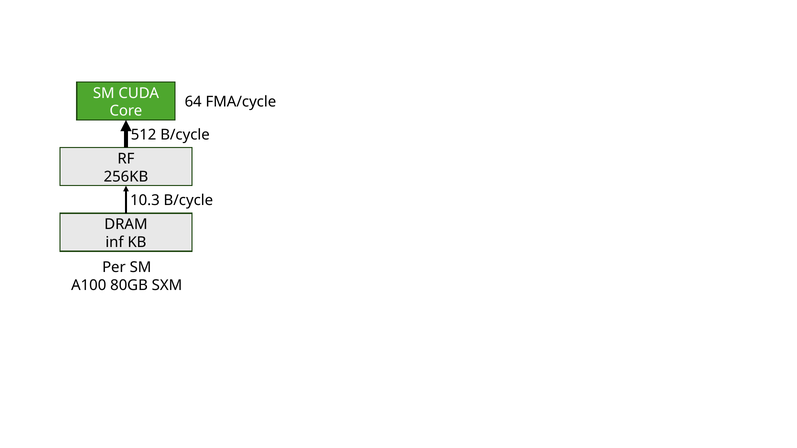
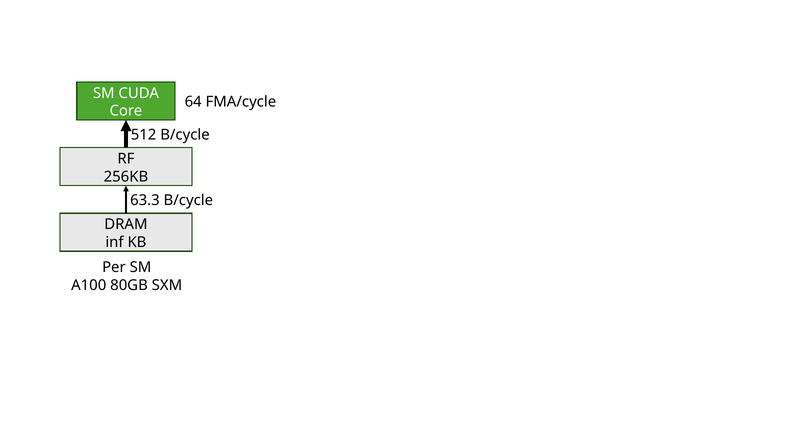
10.3: 10.3 -> 63.3 (145, 200)
